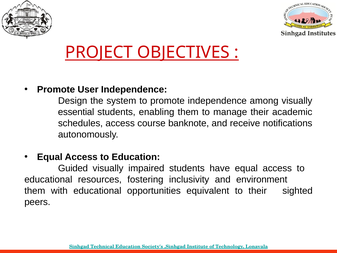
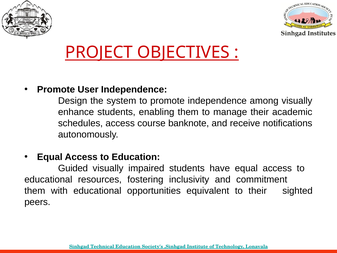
essential: essential -> enhance (76, 112)
environment: environment -> commitment (262, 179)
